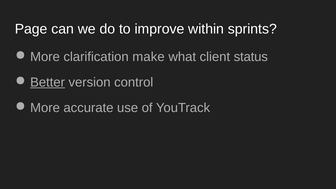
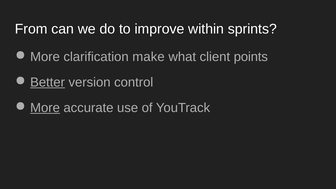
Page: Page -> From (31, 29)
status: status -> points (251, 57)
More underline: none -> present (45, 108)
